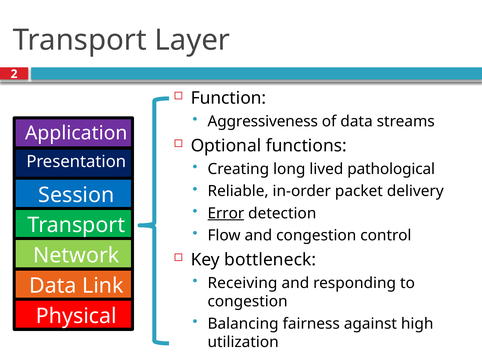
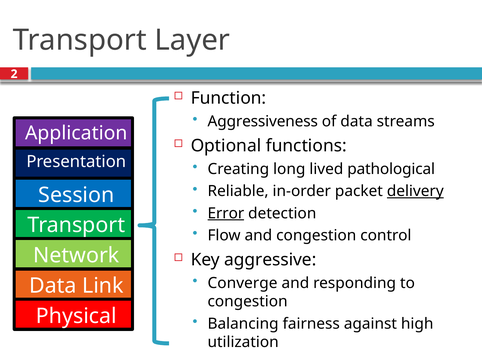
delivery underline: none -> present (415, 191)
bottleneck: bottleneck -> aggressive (270, 260)
Receiving: Receiving -> Converge (243, 283)
